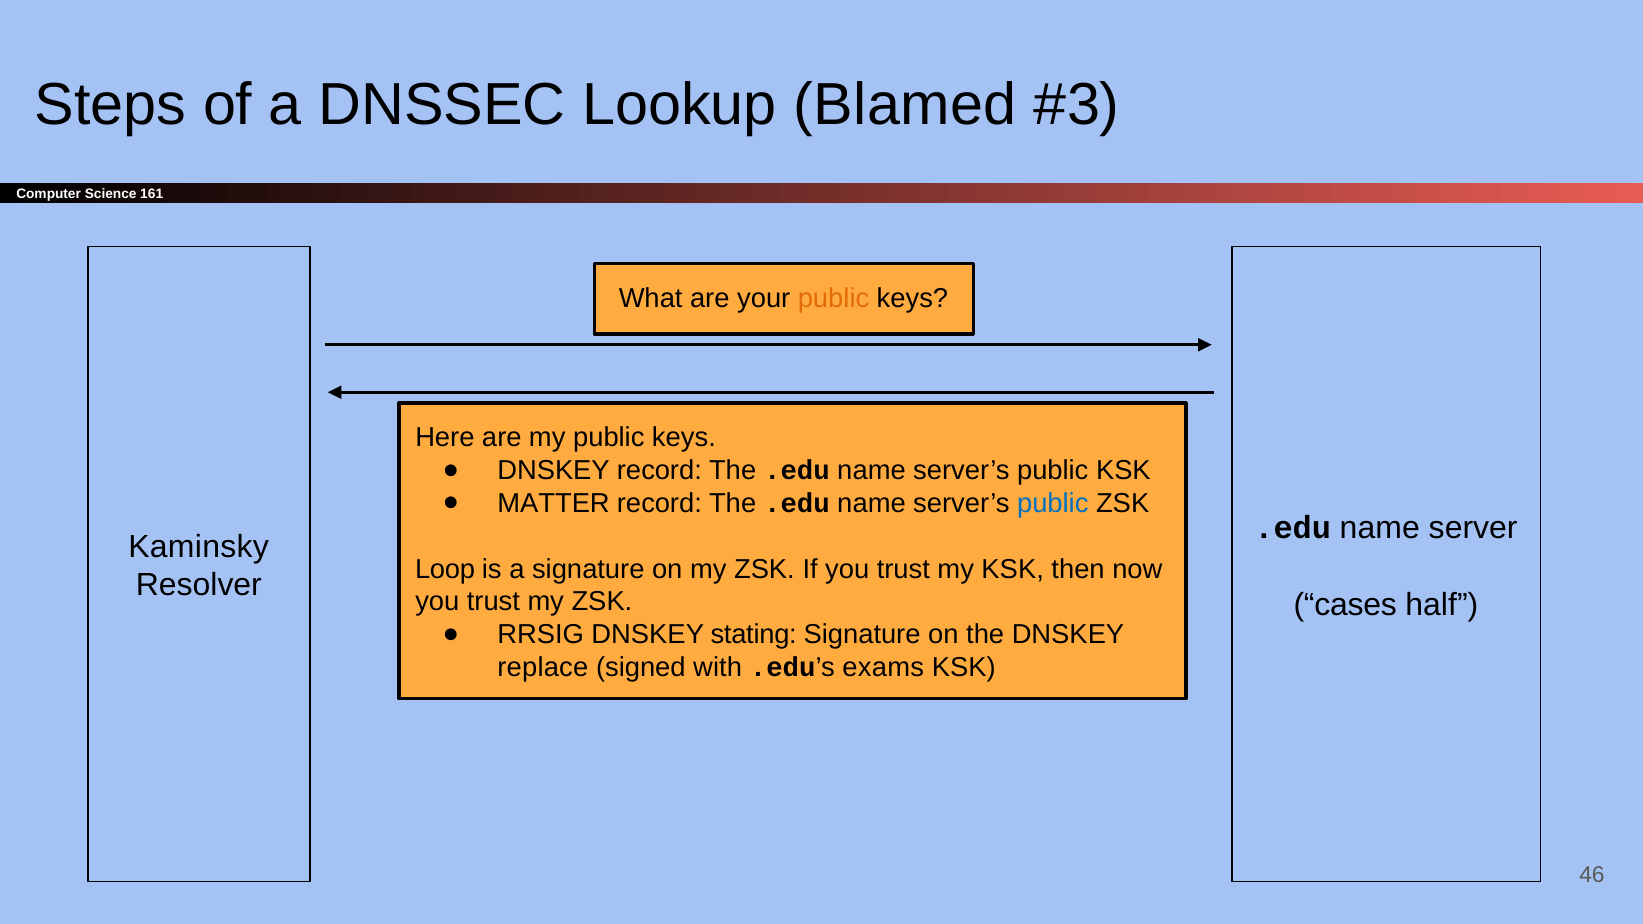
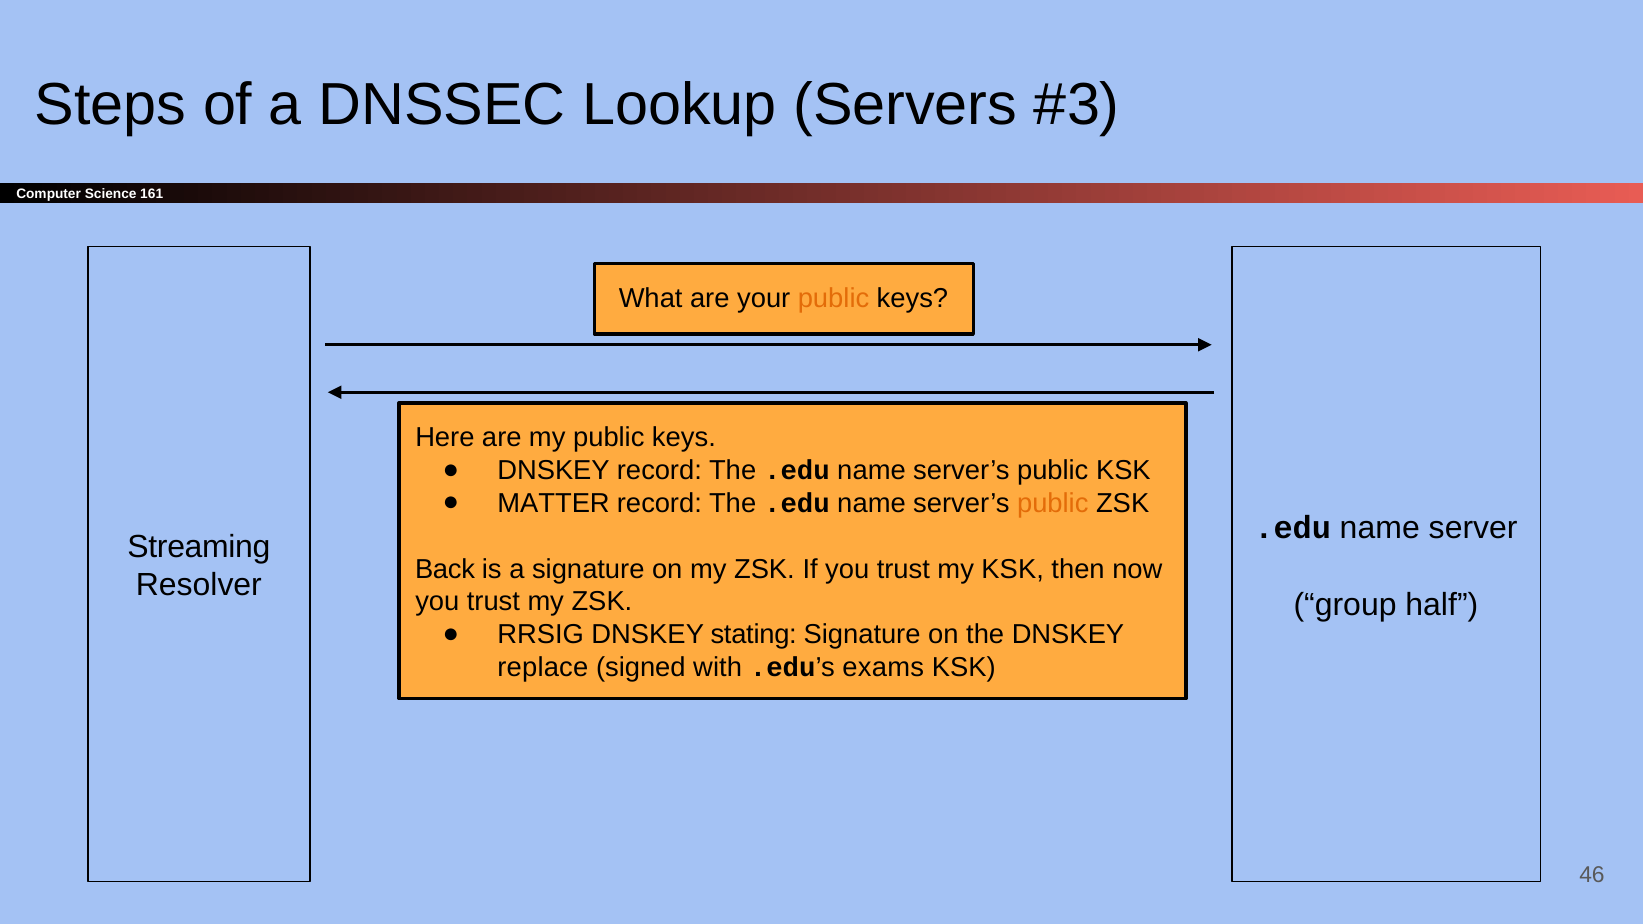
Blamed: Blamed -> Servers (905, 105)
public colour: blue -> orange (1053, 503)
Kaminsky: Kaminsky -> Streaming (199, 547)
Loop: Loop -> Back (445, 569)
cases: cases -> group (1345, 605)
